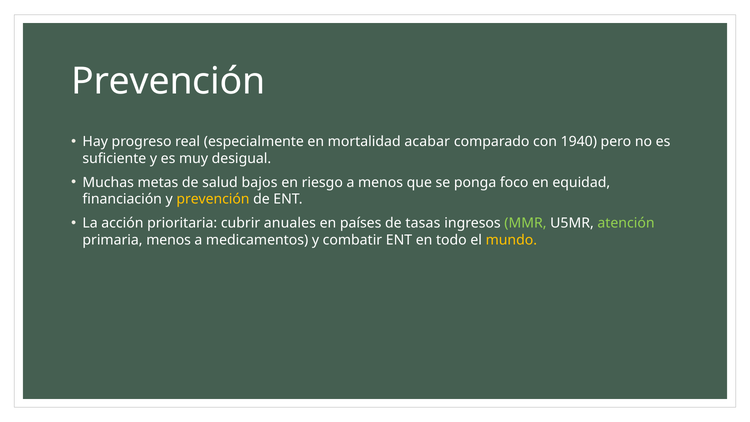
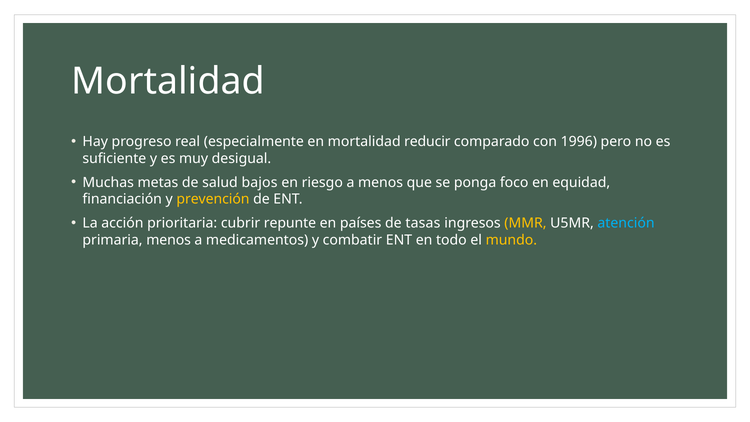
Prevención: Prevención -> Mortalidad (168, 81)
acabar: acabar -> reducir (427, 142)
1940: 1940 -> 1996 (579, 142)
anuales: anuales -> repunte (290, 223)
MMR colour: light green -> yellow (525, 223)
atención colour: light green -> light blue (626, 223)
